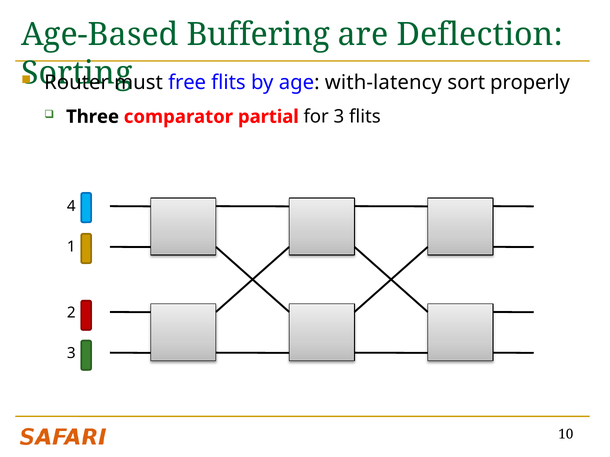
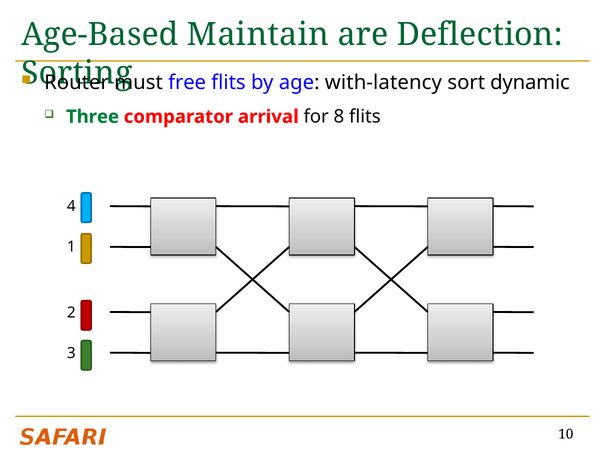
Buffering: Buffering -> Maintain (258, 35)
properly: properly -> dynamic (530, 83)
Three colour: black -> green (93, 117)
partial: partial -> arrival (268, 117)
for 3: 3 -> 8 (339, 117)
